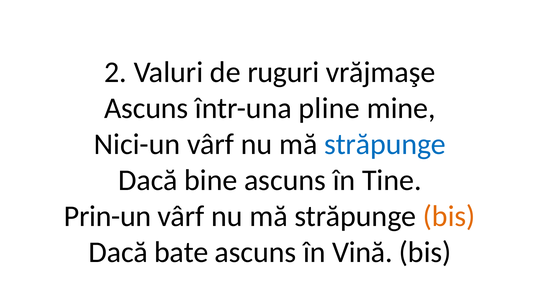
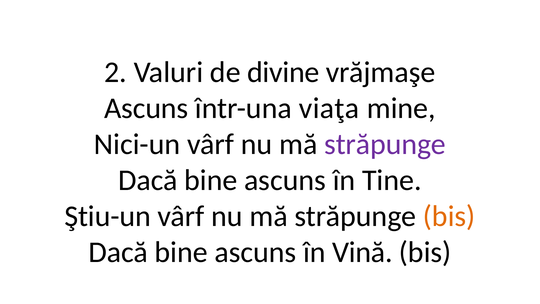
ruguri: ruguri -> divine (283, 72)
pline: pline -> viaţa (329, 108)
străpunge colour: blue -> purple (385, 144)
Prin-un: Prin-un -> Ştiu-un (108, 216)
bate: bate -> bine (181, 252)
